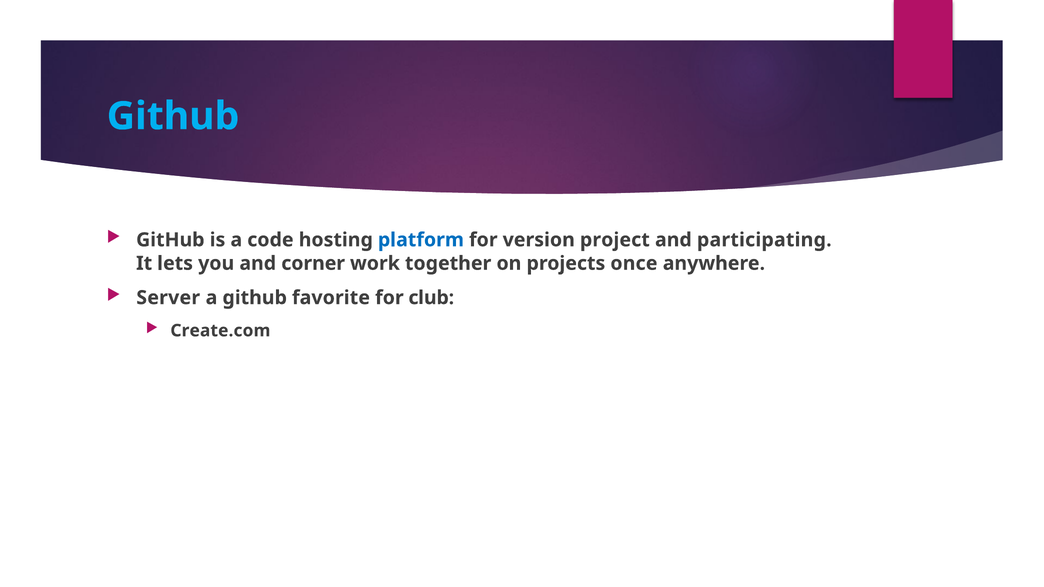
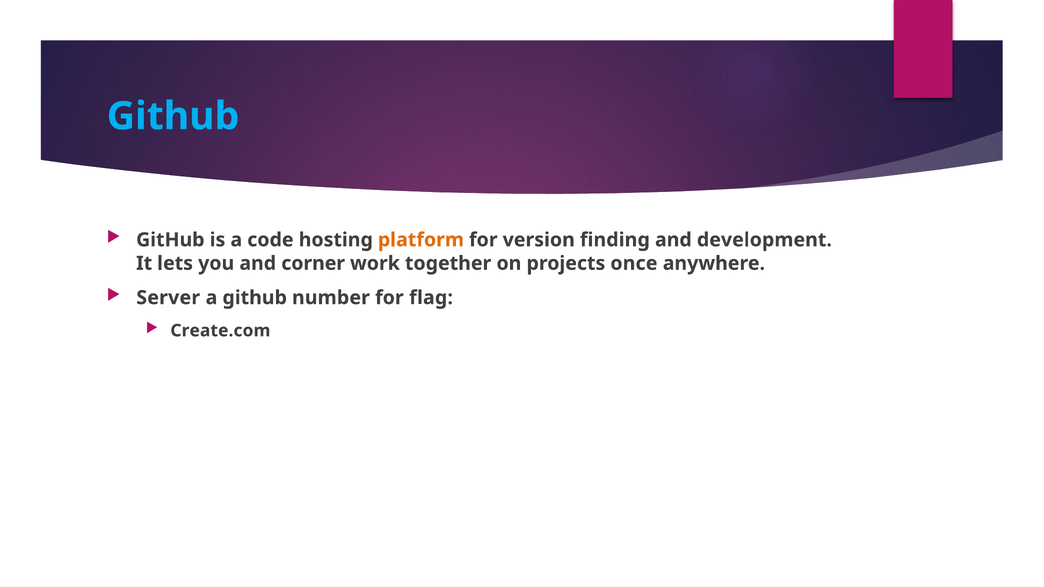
platform colour: blue -> orange (421, 240)
project: project -> finding (615, 240)
participating: participating -> development (764, 240)
favorite: favorite -> number (331, 298)
club: club -> flag (431, 298)
